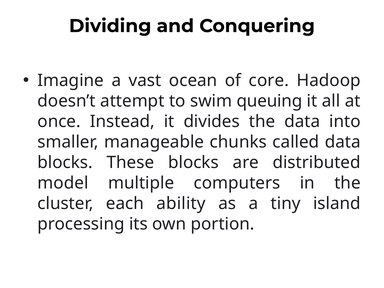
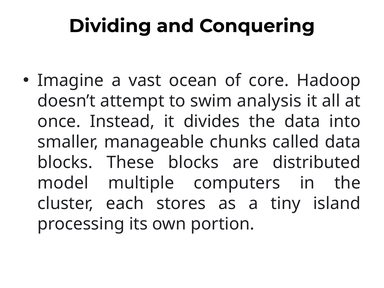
queuing: queuing -> analysis (269, 101)
ability: ability -> stores (181, 203)
